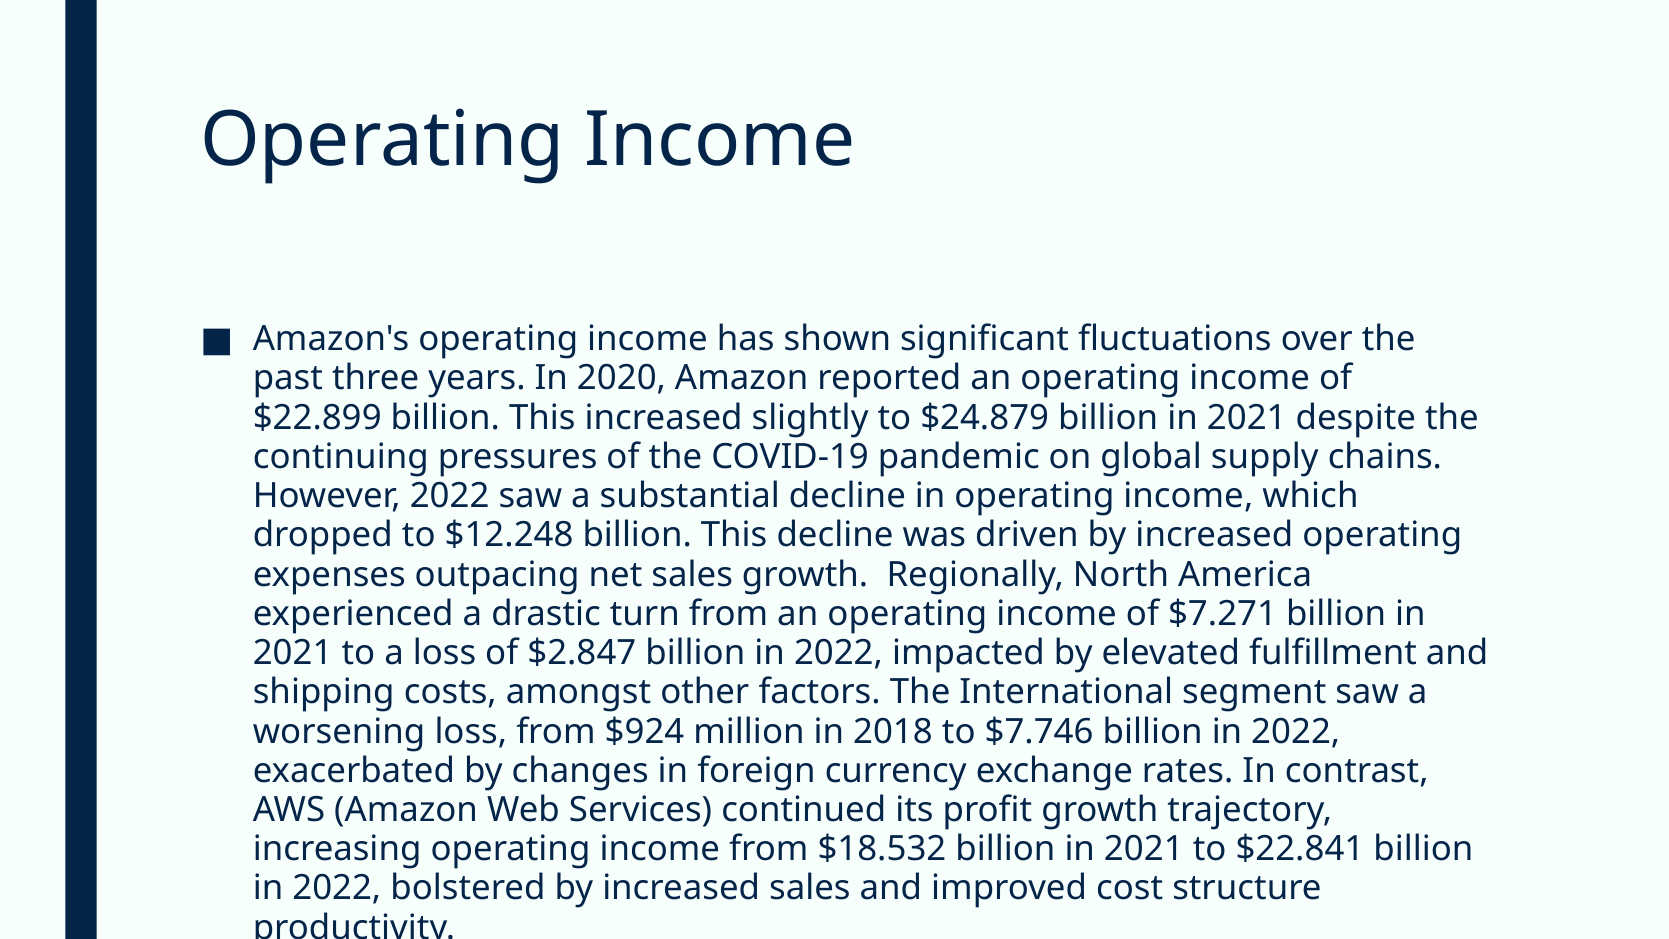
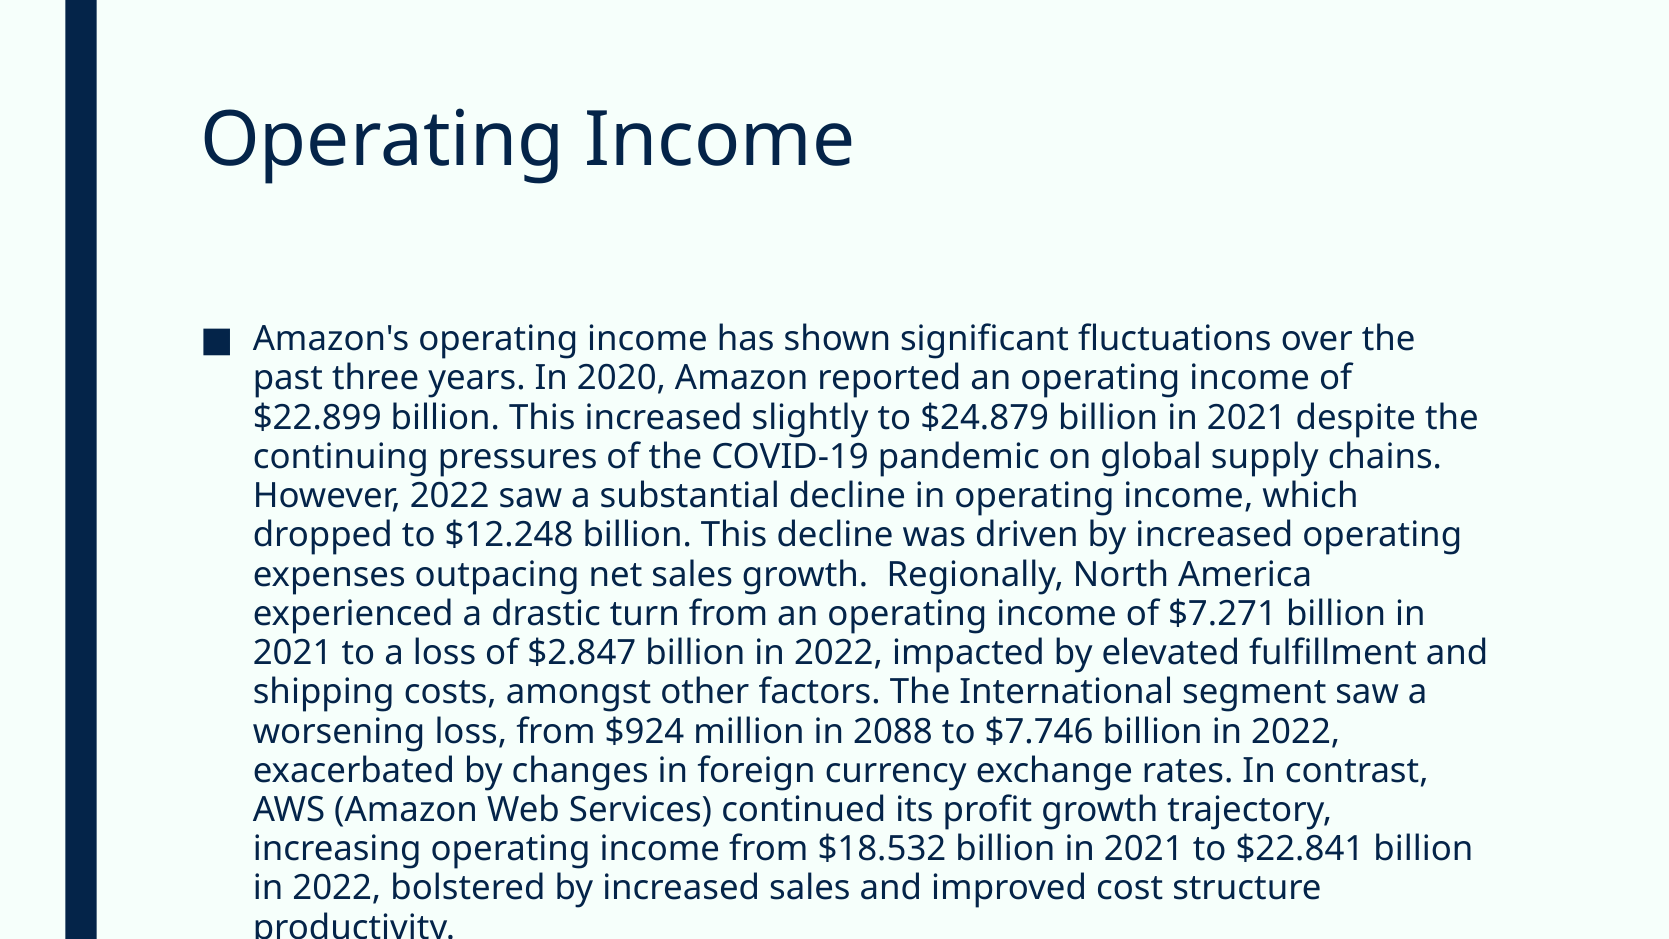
2018: 2018 -> 2088 (893, 731)
